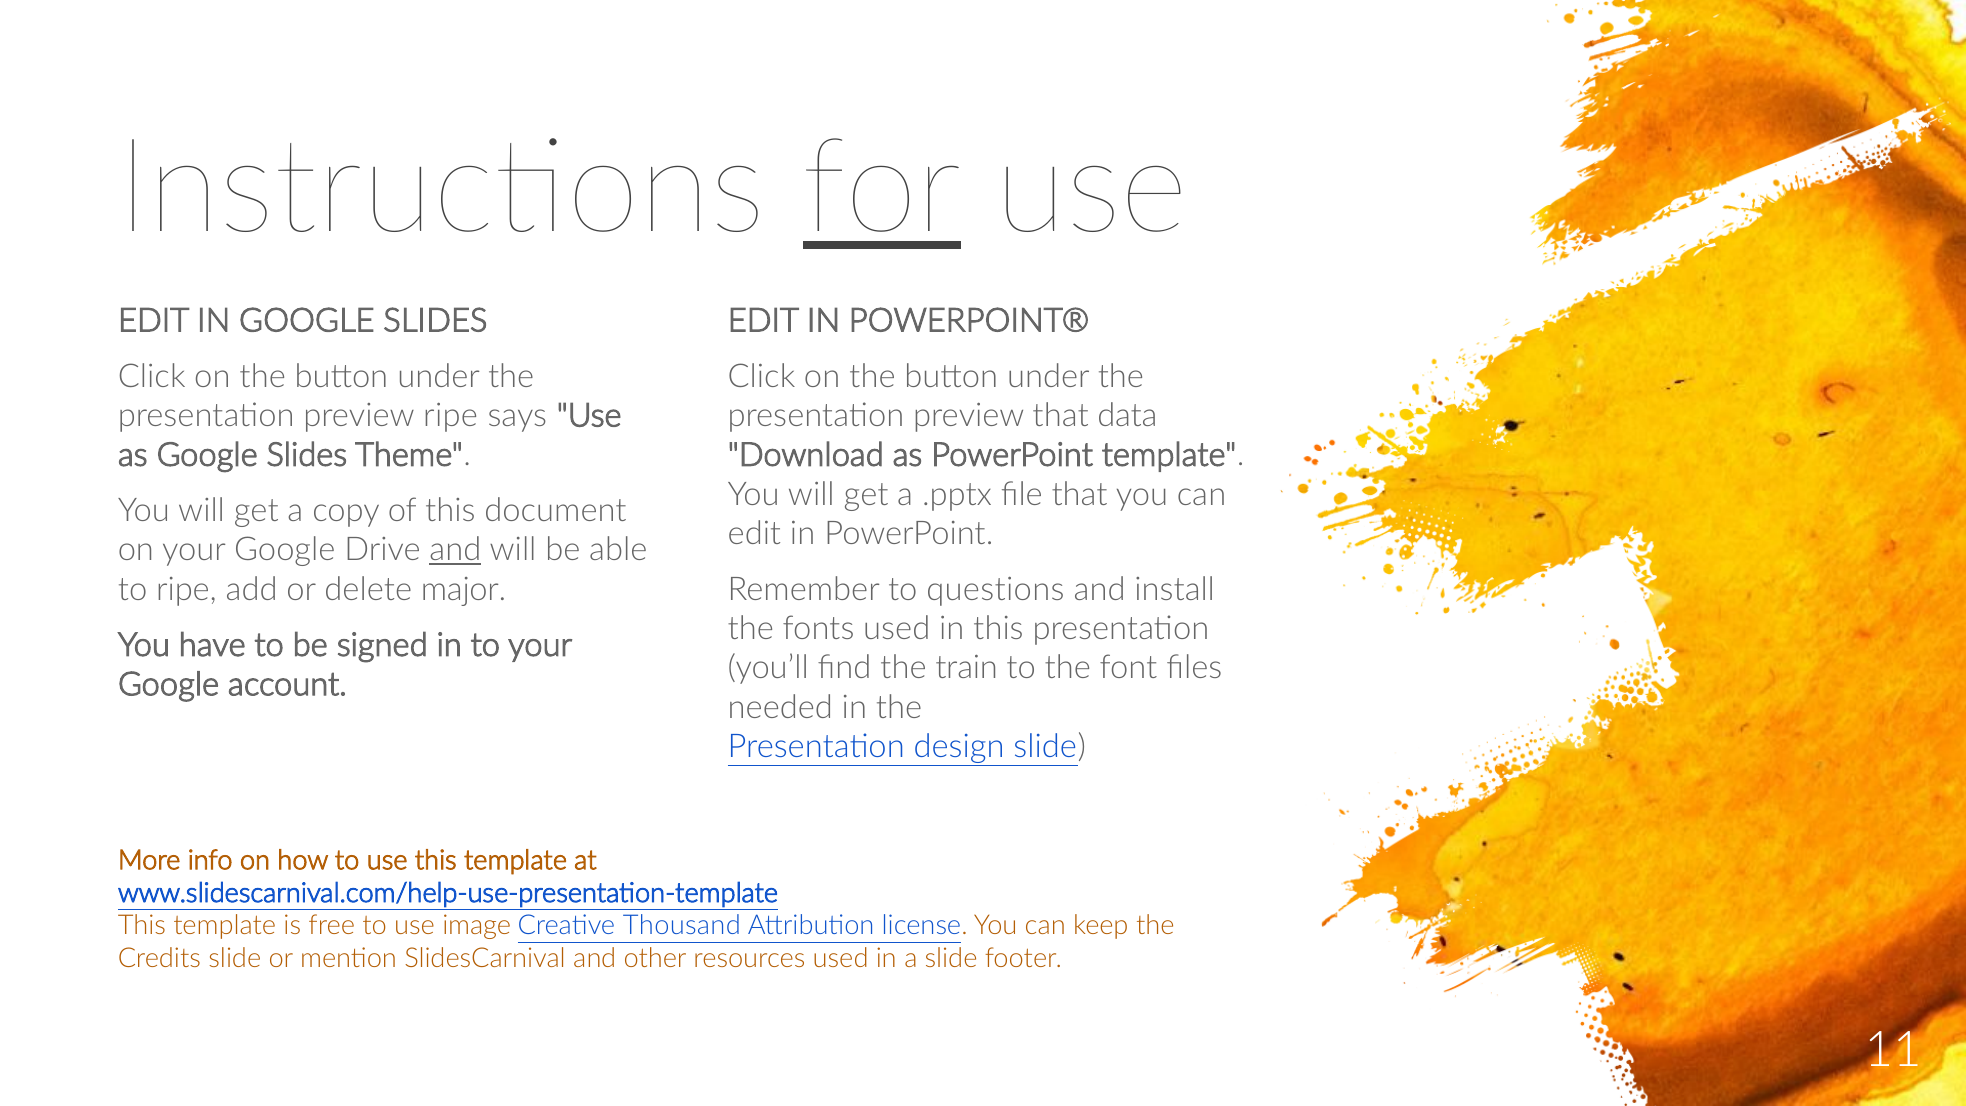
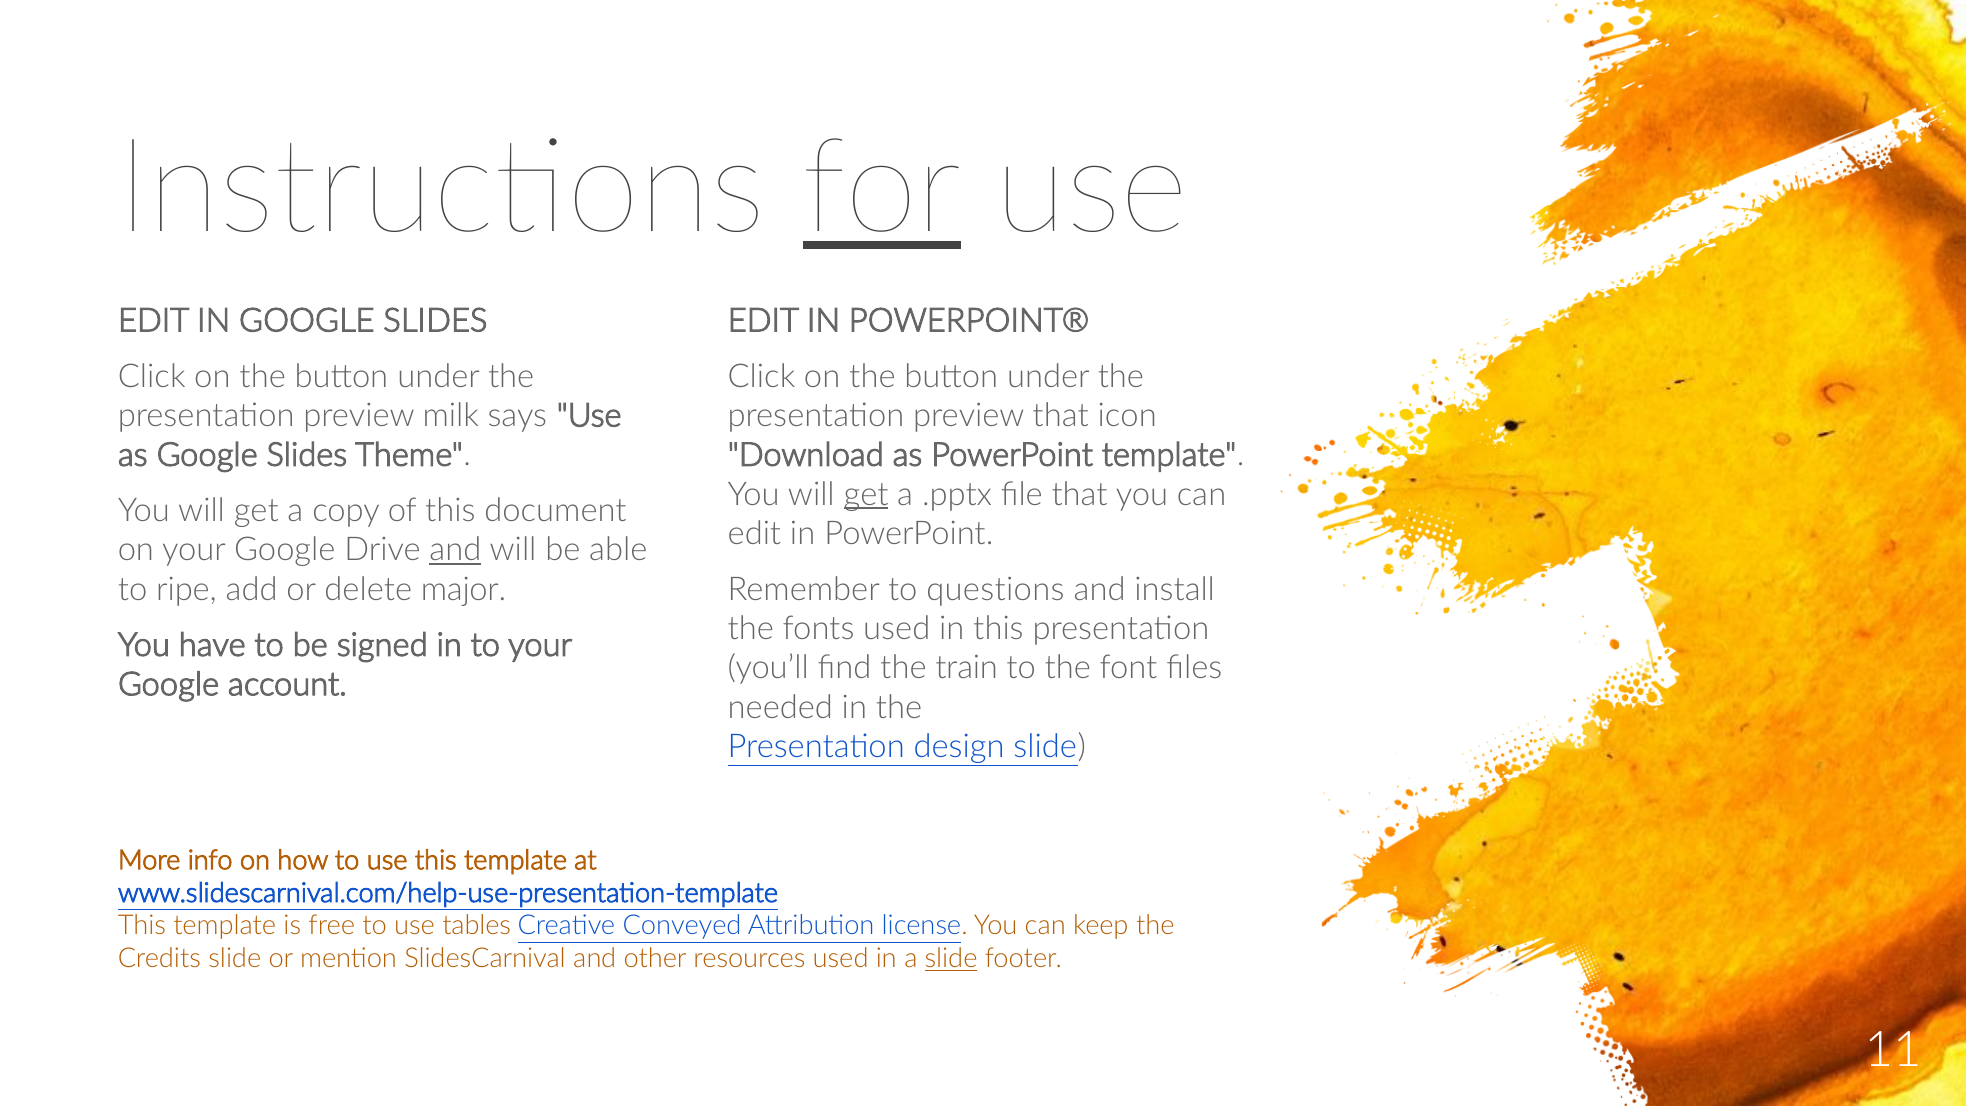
preview ripe: ripe -> milk (451, 416)
data: data -> icon (1127, 416)
get underline: none -> present (866, 494)
image: image -> tables (477, 926)
Thousand: Thousand -> Conveyed (682, 926)
slide underline: none -> present (951, 959)
